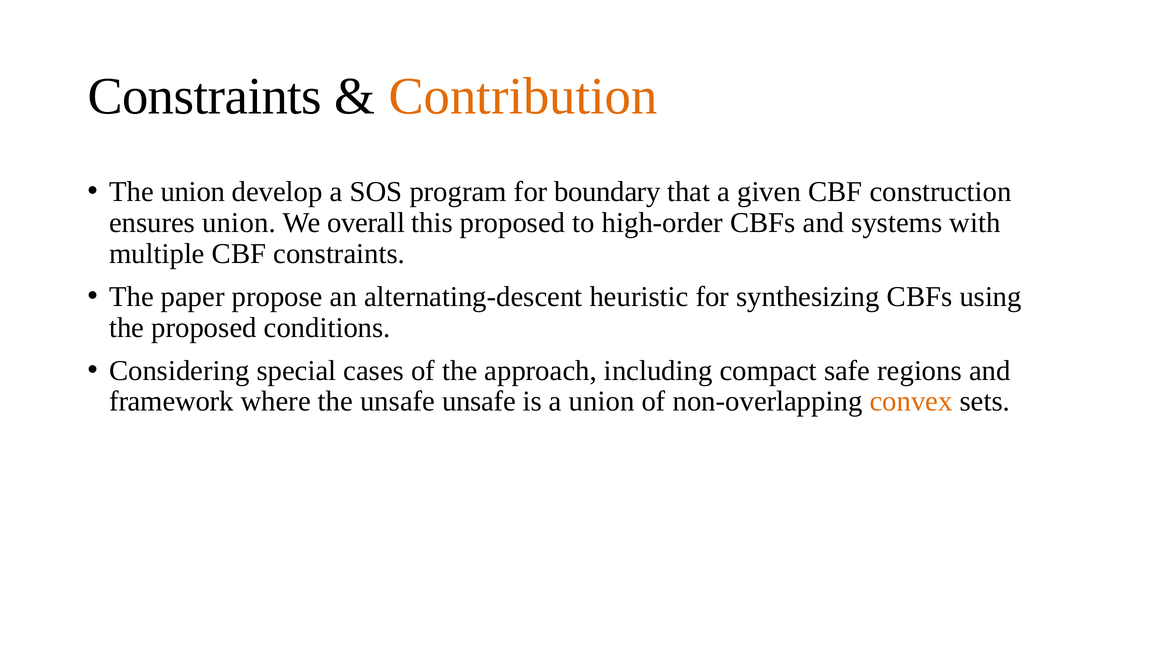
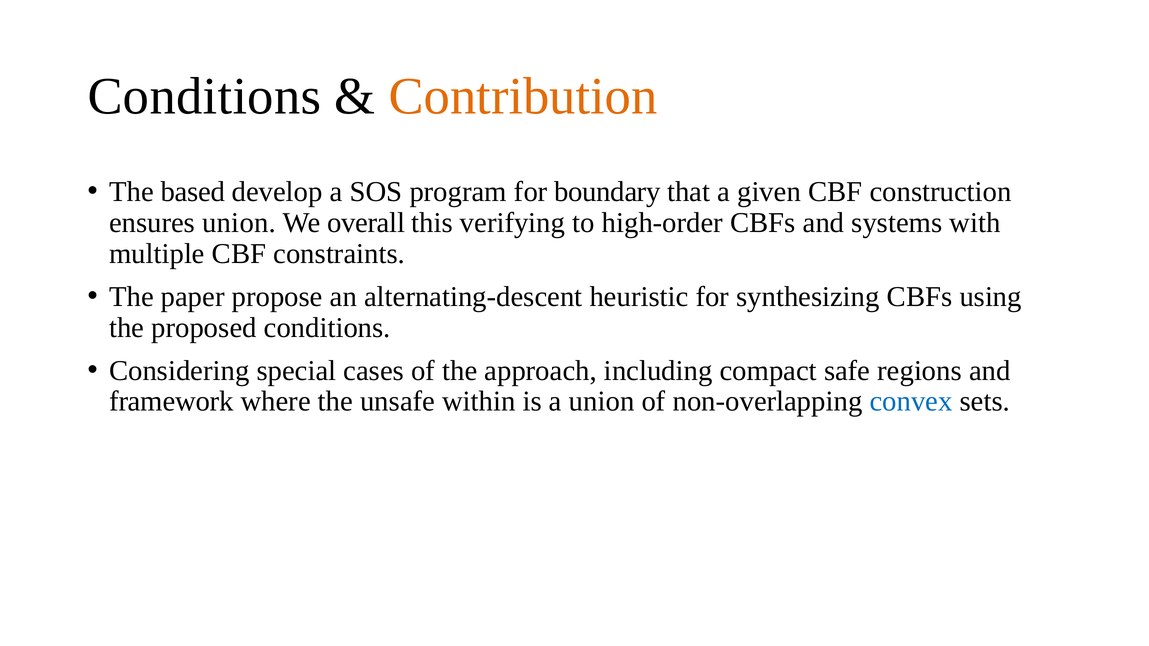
Constraints: Constraints -> Conditions (204, 97)
The union: union -> based (193, 192)
this proposed: proposed -> verifying (513, 223)
unsafe unsafe: unsafe -> within (479, 402)
convex colour: orange -> blue (911, 402)
